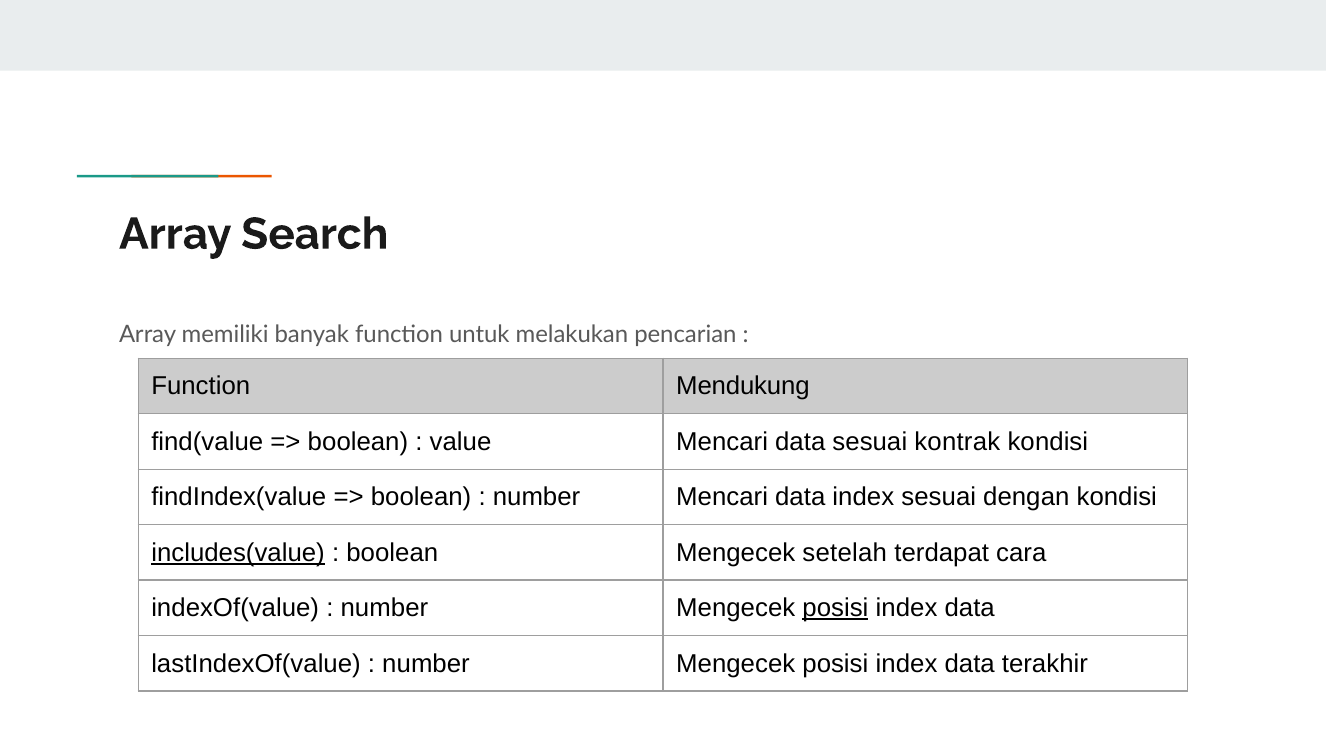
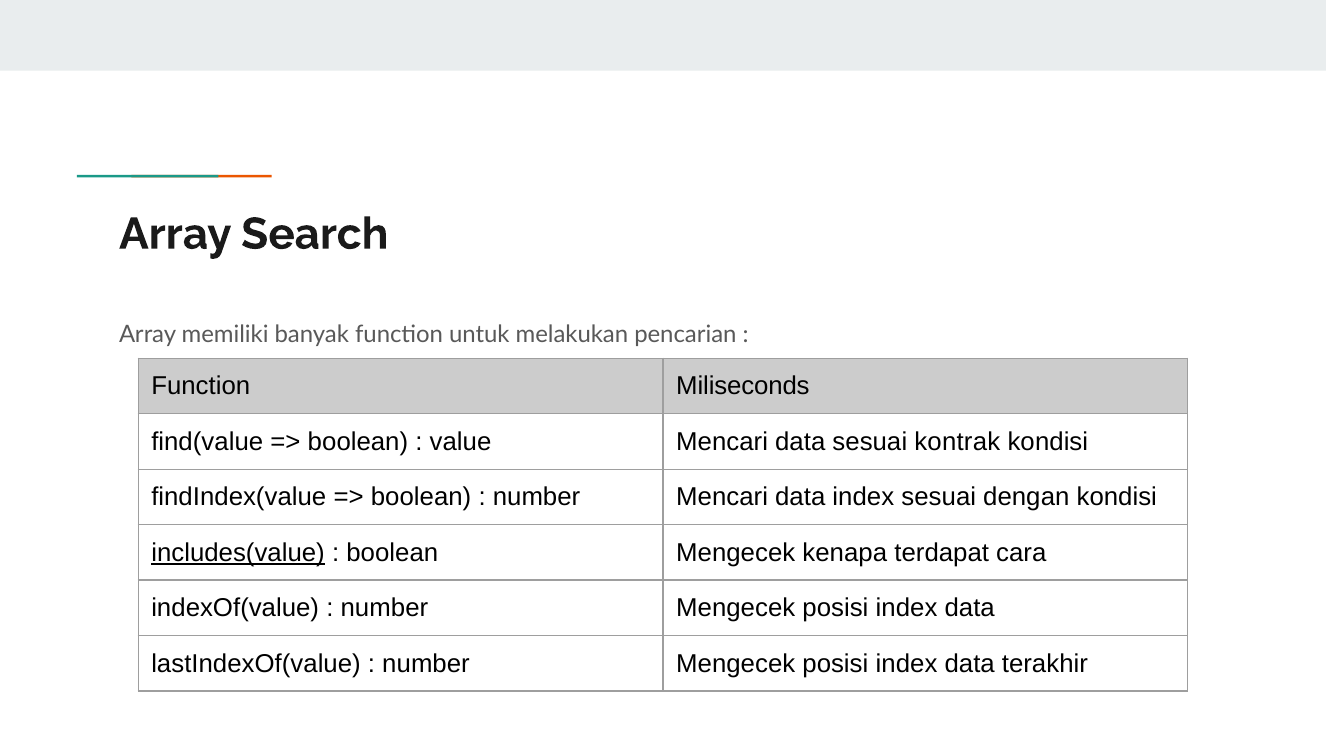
Mendukung: Mendukung -> Miliseconds (743, 386)
setelah: setelah -> kenapa (845, 553)
posisi underline: present -> none (835, 608)
